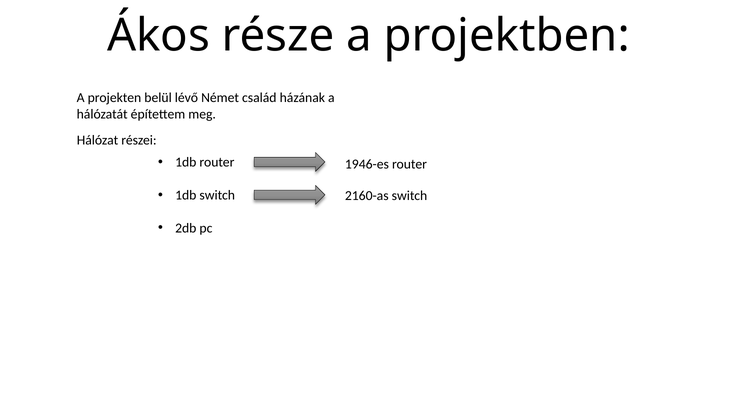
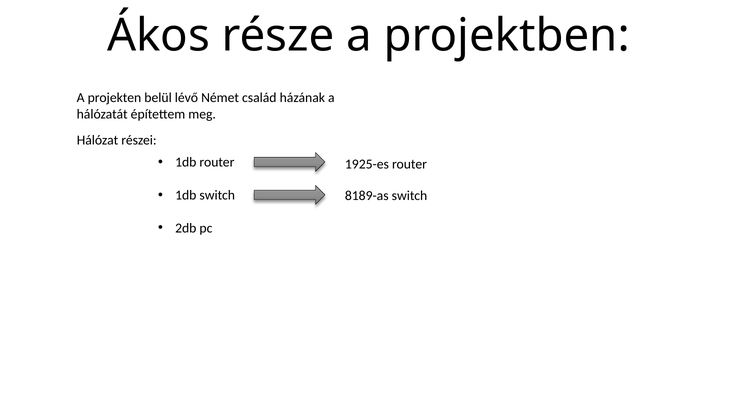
1946-es: 1946-es -> 1925-es (367, 164)
2160-as: 2160-as -> 8189-as (367, 195)
